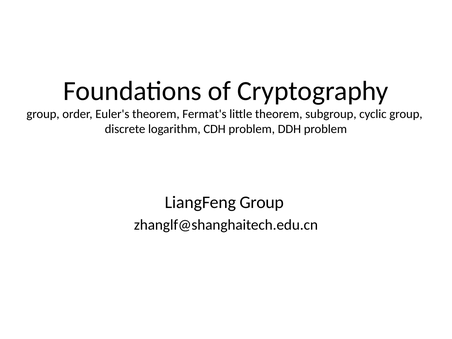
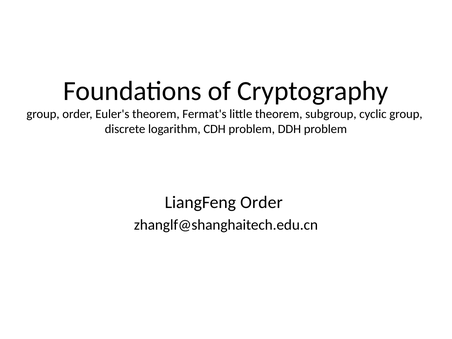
LiangFeng Group: Group -> Order (261, 202)
